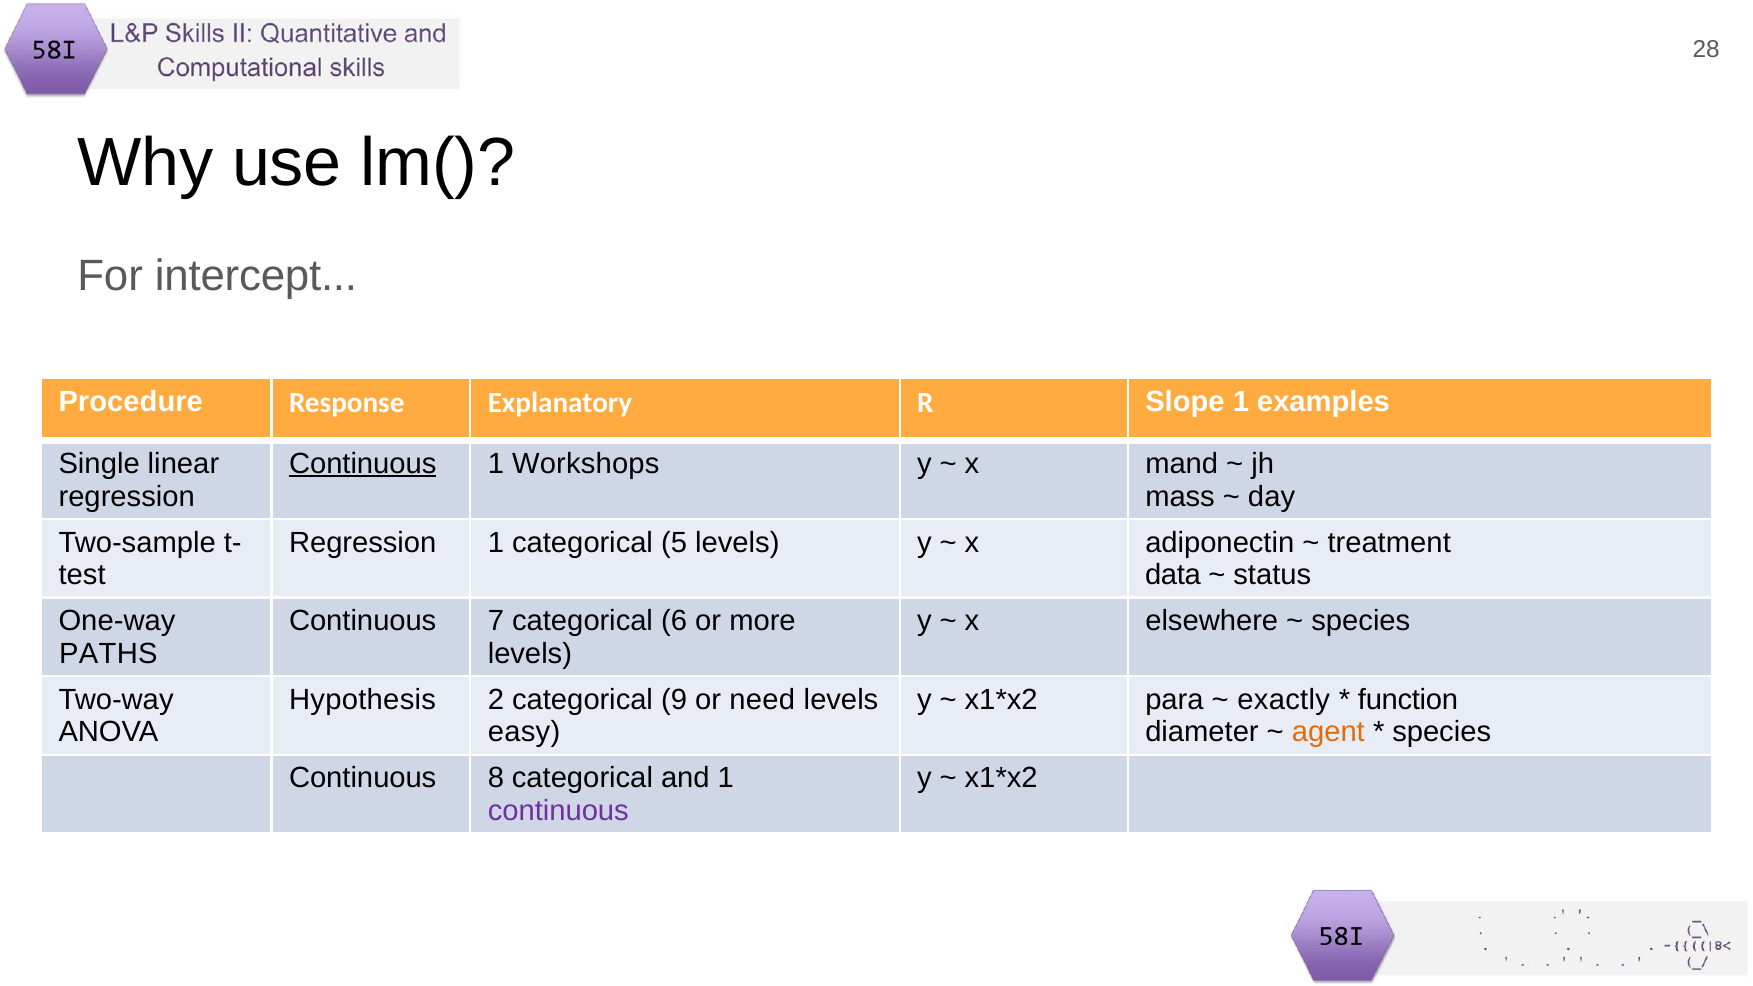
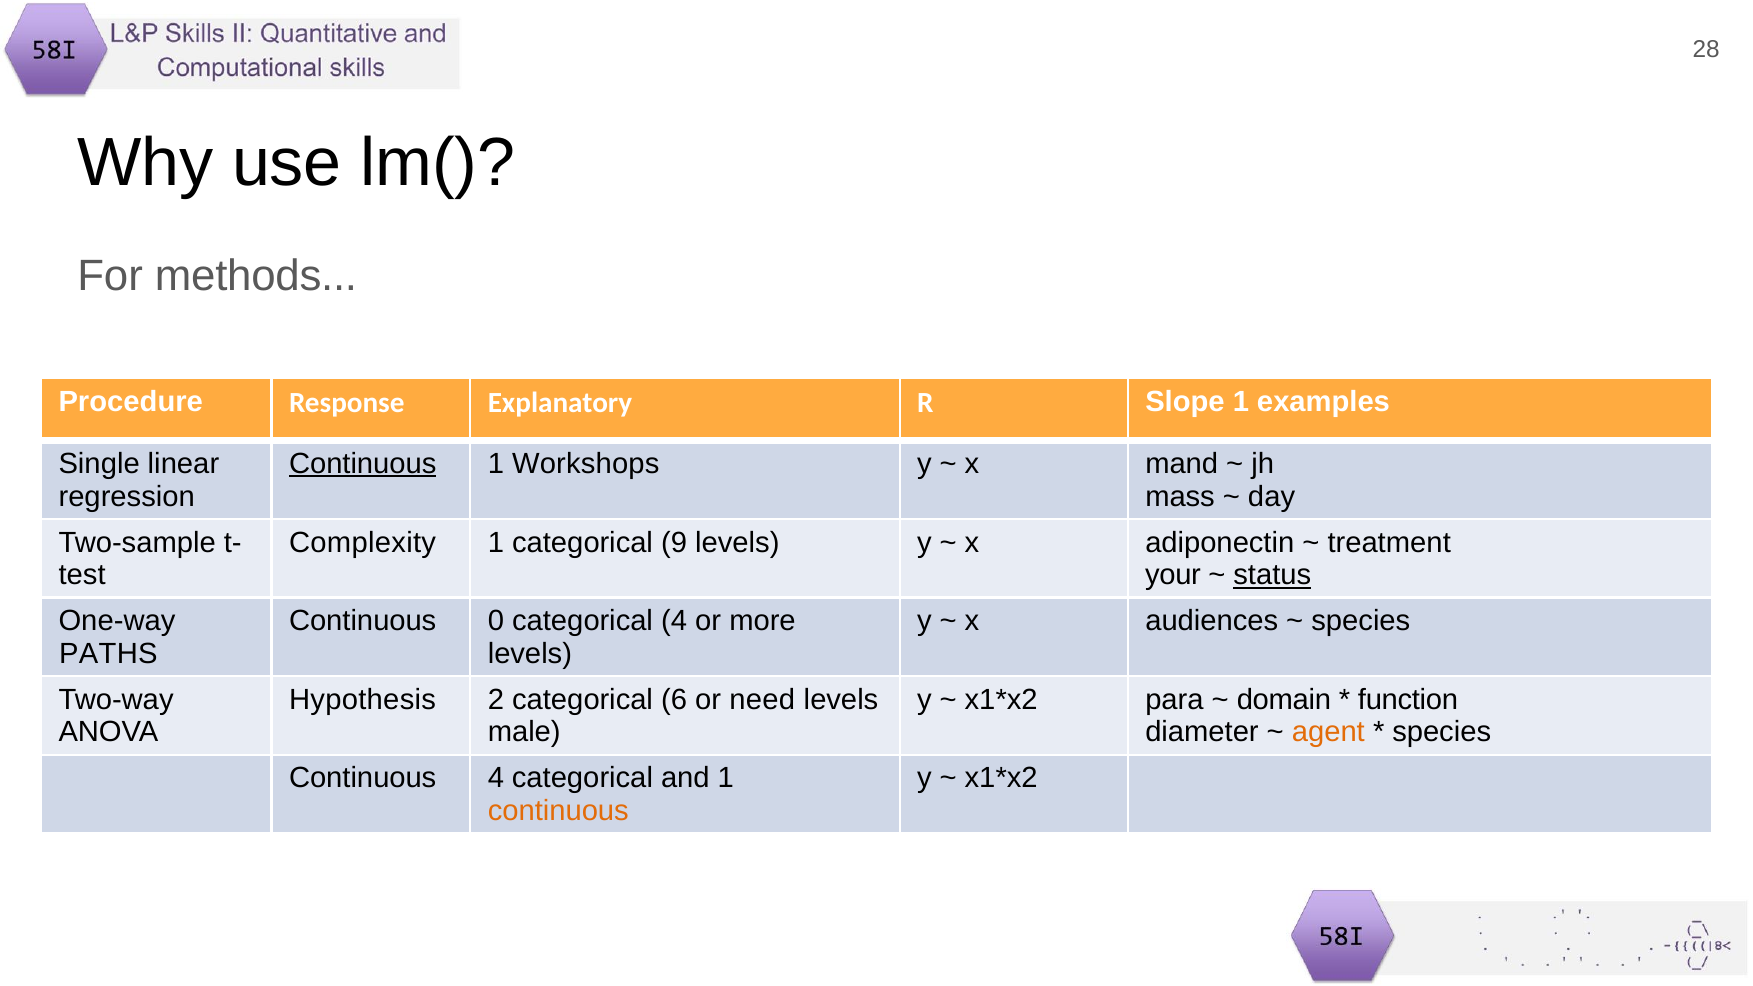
intercept: intercept -> methods (256, 276)
Regression: Regression -> Complexity (363, 542)
5: 5 -> 9 (674, 542)
data: data -> your (1173, 575)
status underline: none -> present (1272, 575)
7: 7 -> 0 (496, 621)
categorical 6: 6 -> 4 (674, 621)
elsewhere: elsewhere -> audiences (1212, 621)
9: 9 -> 6 (674, 700)
exactly: exactly -> domain (1284, 700)
easy: easy -> male (524, 732)
Continuous 8: 8 -> 4 (496, 778)
continuous colour: purple -> orange (558, 811)
